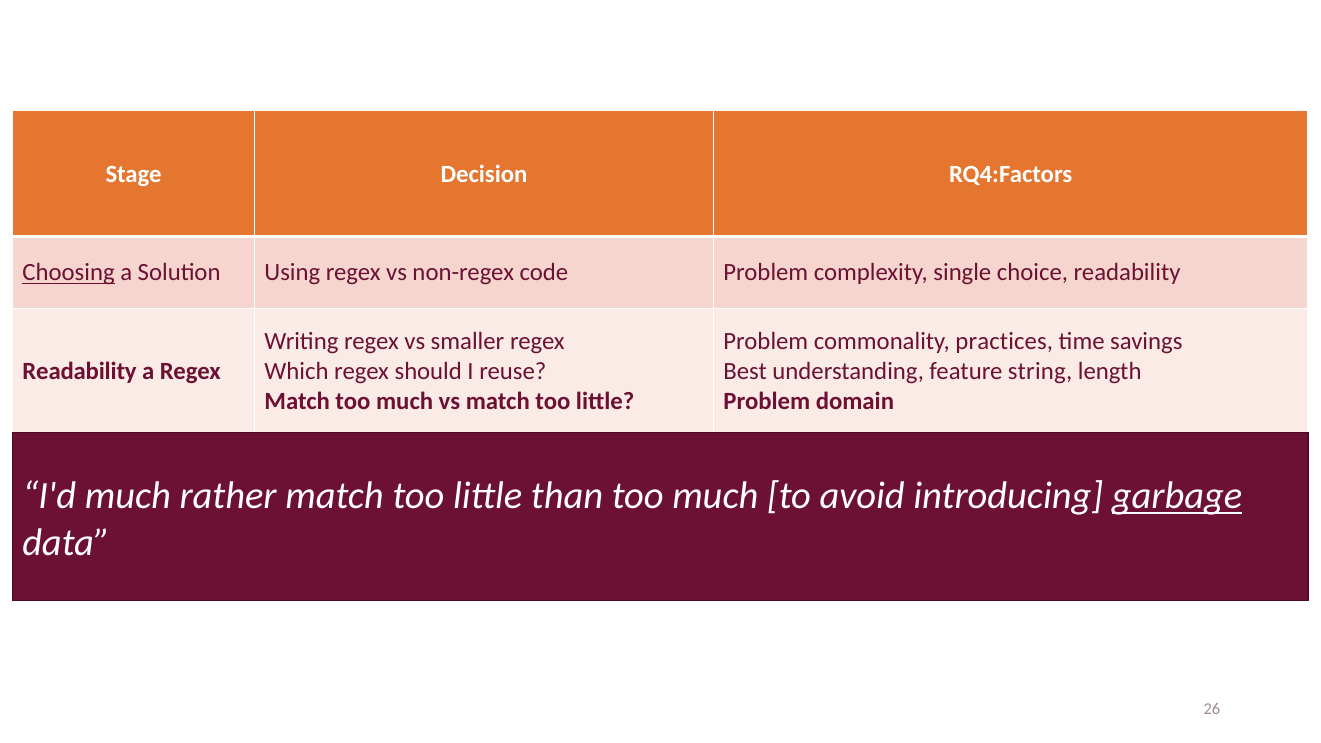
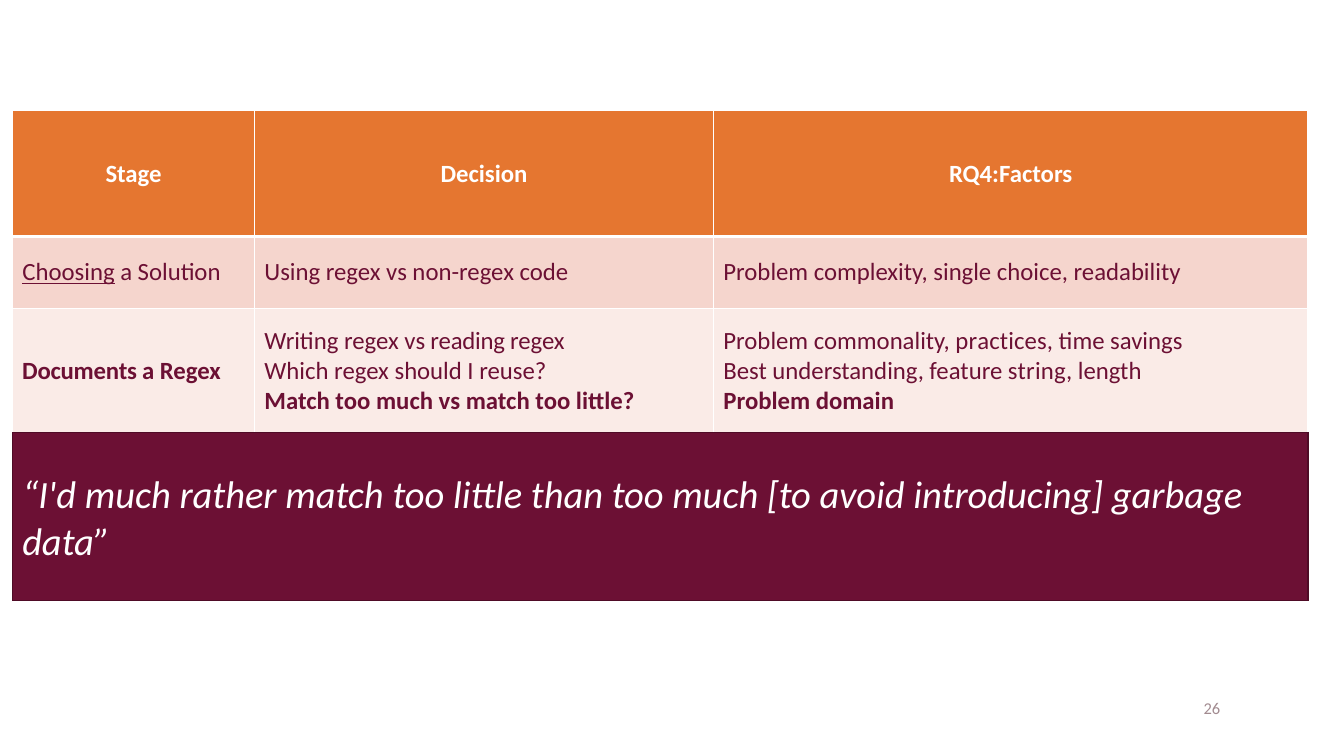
smaller: smaller -> reading (468, 341)
Readability: Readability -> Documents (80, 372)
garbage underline: present -> none (1177, 496)
